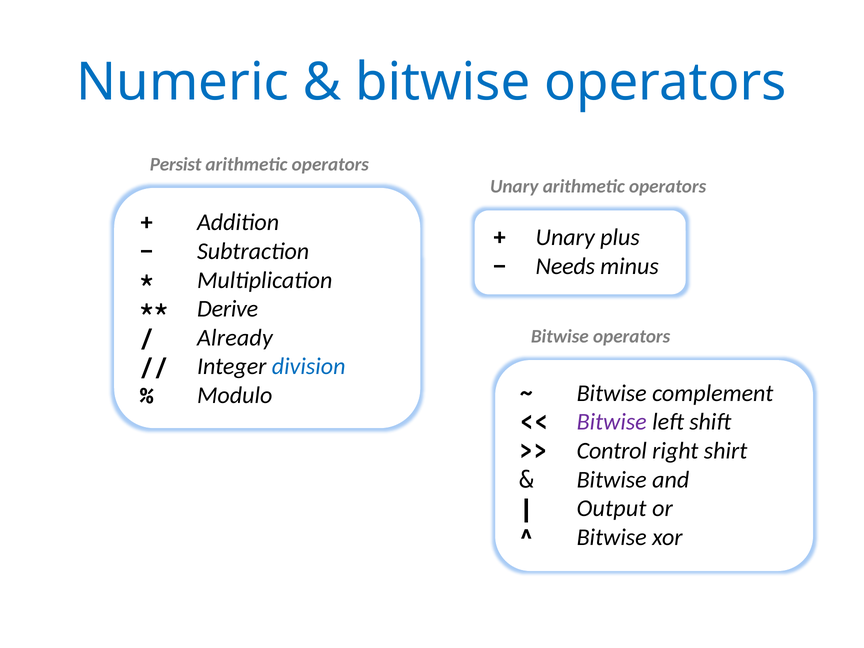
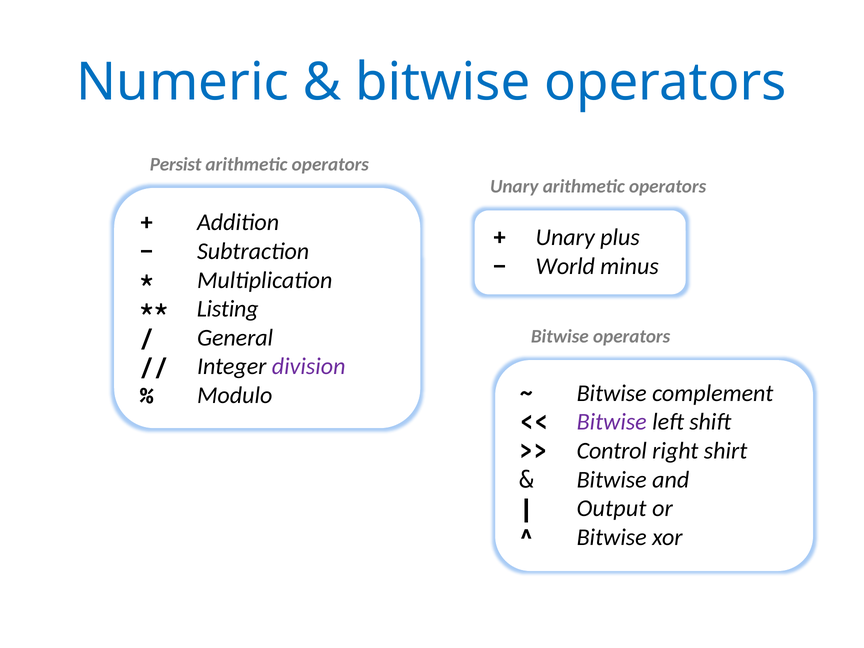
Needs: Needs -> World (565, 266)
Derive: Derive -> Listing (228, 309)
Already: Already -> General (235, 338)
division colour: blue -> purple (309, 367)
